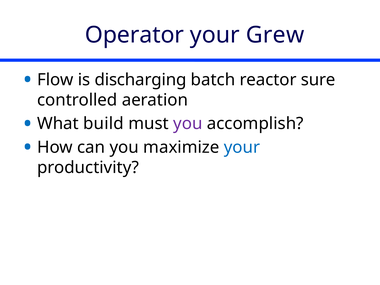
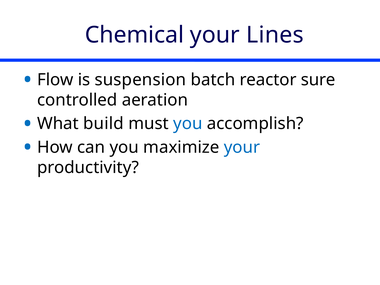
Operator: Operator -> Chemical (134, 35)
Grew: Grew -> Lines (275, 35)
discharging: discharging -> suspension (140, 80)
you colour: purple -> blue (188, 124)
